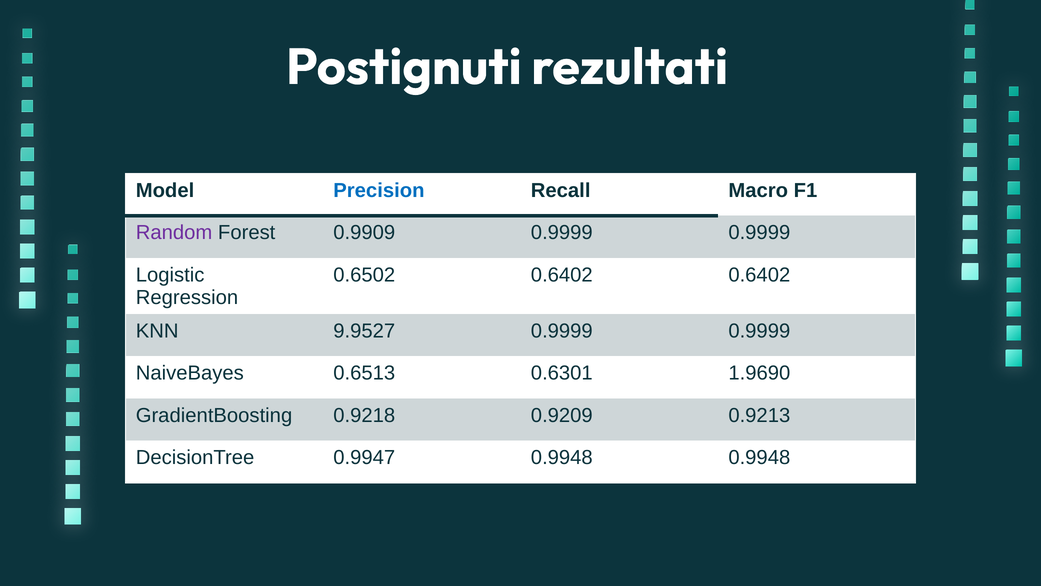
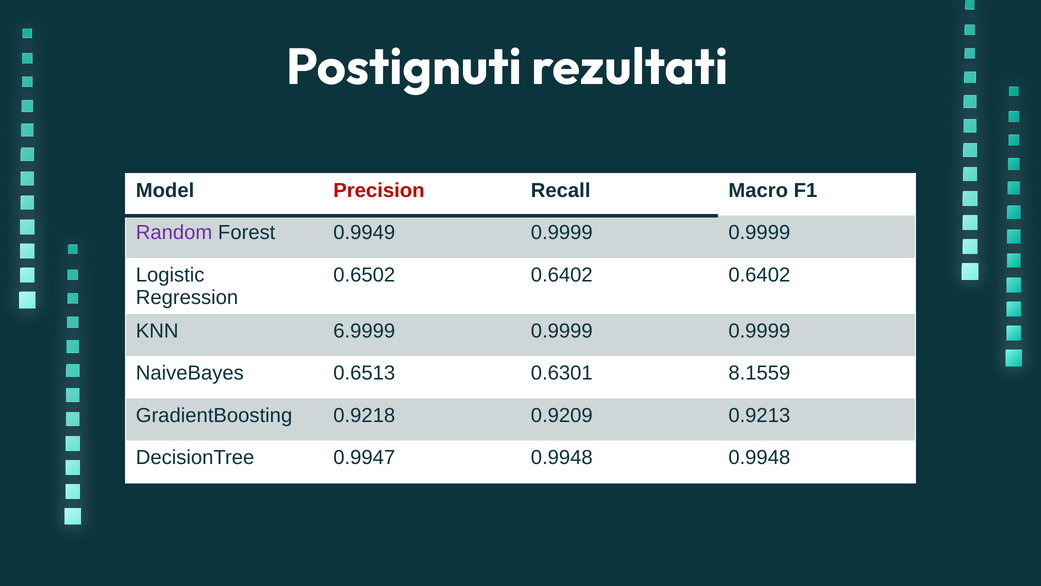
Precision colour: blue -> red (379, 190)
0.9909: 0.9909 -> 0.9949 (364, 233)
9.9527: 9.9527 -> 6.9999 (364, 331)
1.9690: 1.9690 -> 8.1559 (759, 373)
